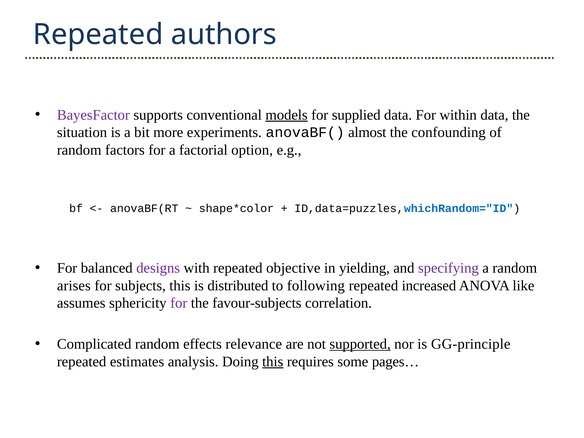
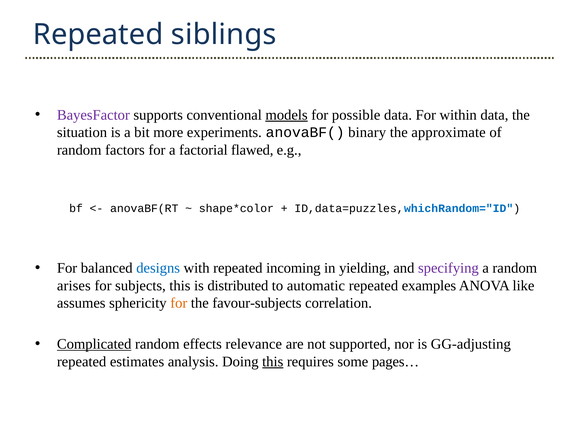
authors: authors -> siblings (224, 34)
supplied: supplied -> possible (356, 115)
almost: almost -> binary (367, 132)
confounding: confounding -> approximate (449, 132)
option: option -> flawed (252, 150)
designs colour: purple -> blue (158, 268)
objective: objective -> incoming (293, 268)
following: following -> automatic (316, 286)
increased: increased -> examples (429, 286)
for colour: purple -> orange (179, 303)
Complicated underline: none -> present (94, 344)
supported underline: present -> none (360, 344)
GG-principle: GG-principle -> GG-adjusting (471, 344)
